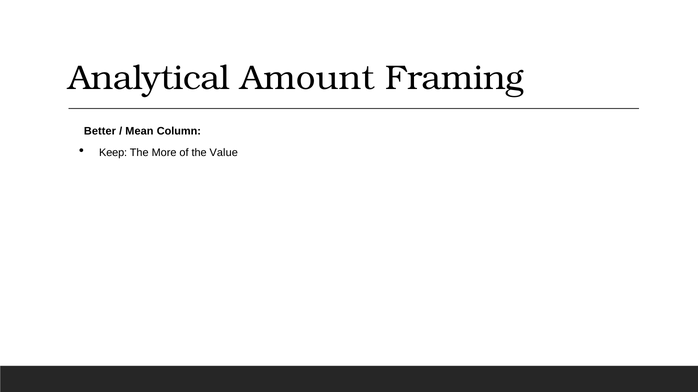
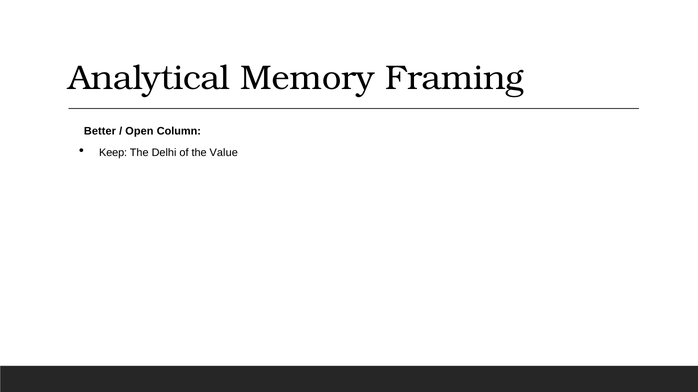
Amount: Amount -> Memory (308, 78)
Mean: Mean -> Open (139, 132)
More: More -> Delhi (164, 153)
